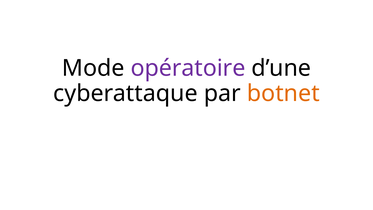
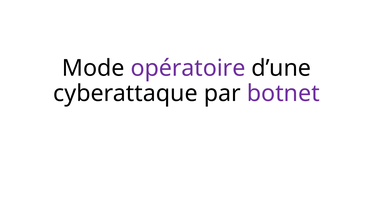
botnet colour: orange -> purple (283, 93)
